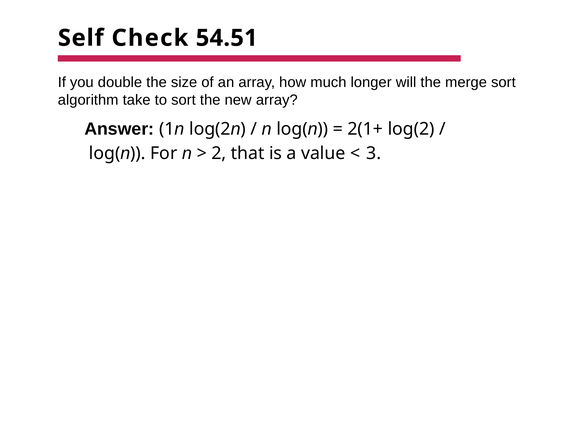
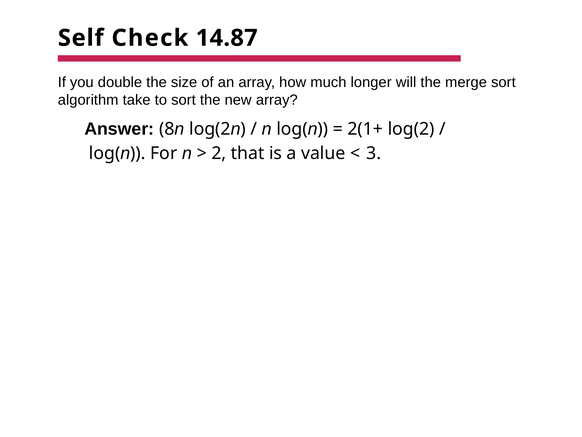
54.51: 54.51 -> 14.87 (227, 38)
1: 1 -> 8 (167, 129)
